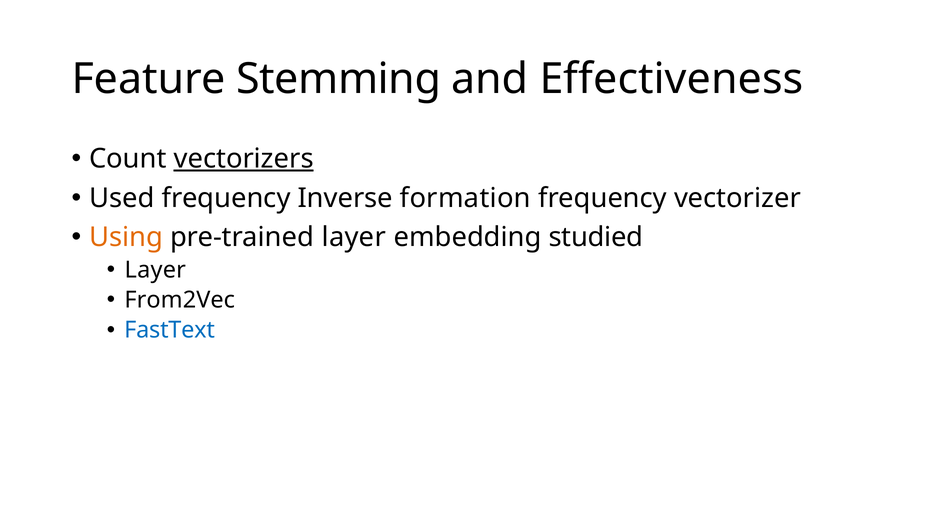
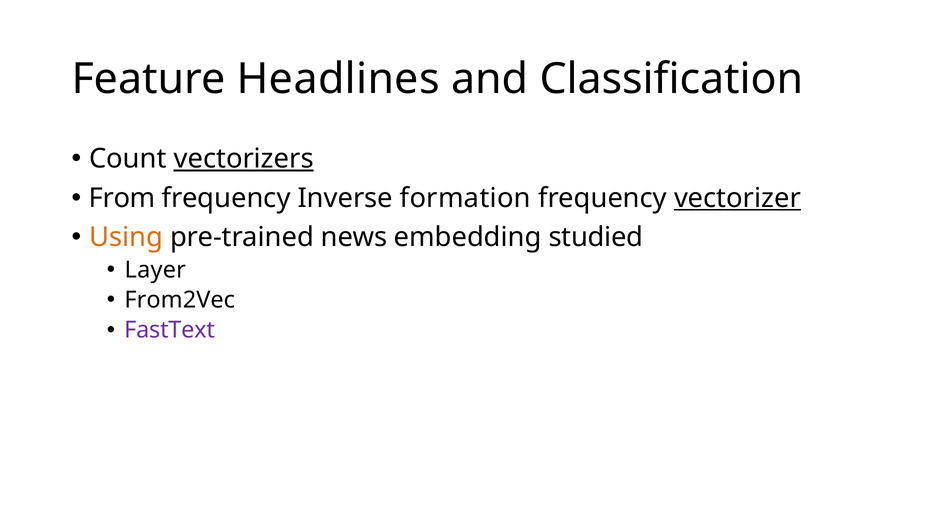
Stemming: Stemming -> Headlines (338, 79)
Effectiveness: Effectiveness -> Classification (672, 79)
Used: Used -> From (122, 198)
vectorizer underline: none -> present (737, 198)
pre-trained layer: layer -> news (354, 238)
FastText colour: blue -> purple (170, 330)
